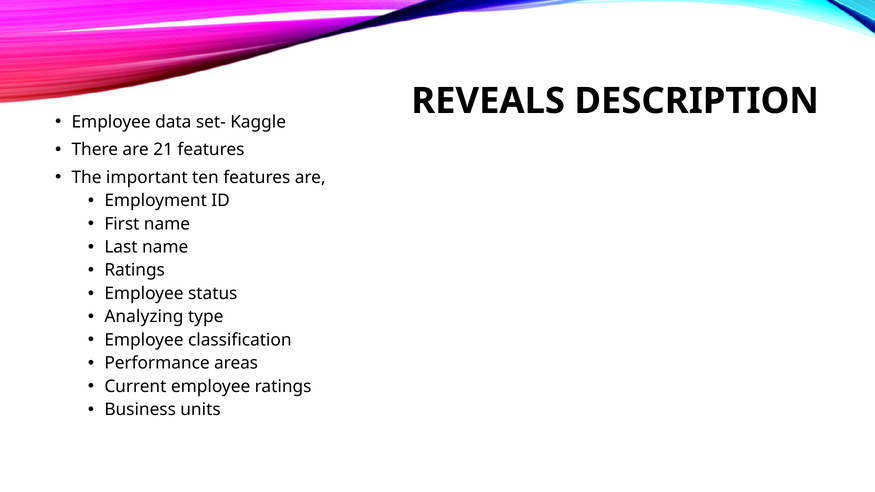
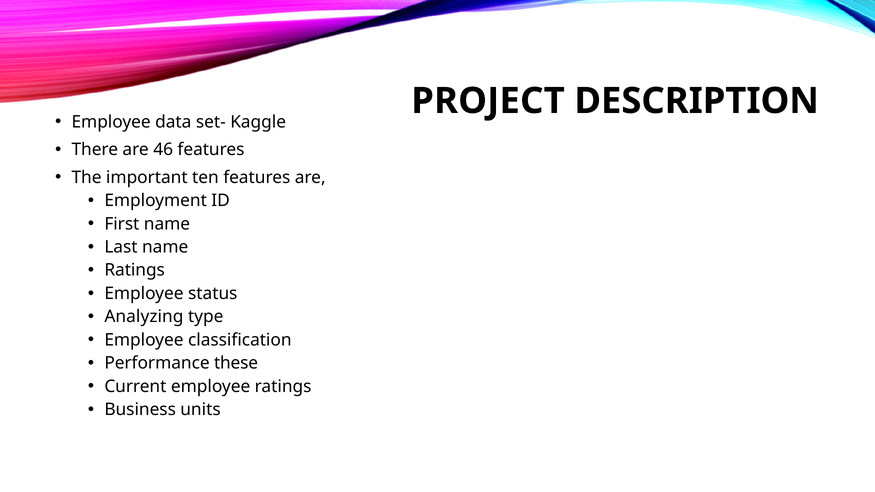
REVEALS: REVEALS -> PROJECT (488, 101)
21: 21 -> 46 (163, 150)
areas: areas -> these (236, 363)
